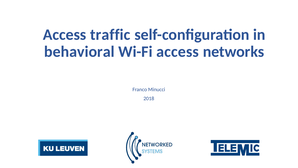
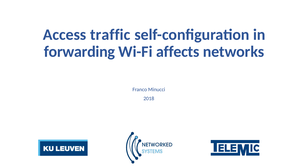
behavioral: behavioral -> forwarding (79, 52)
Wi-Fi access: access -> affects (178, 52)
